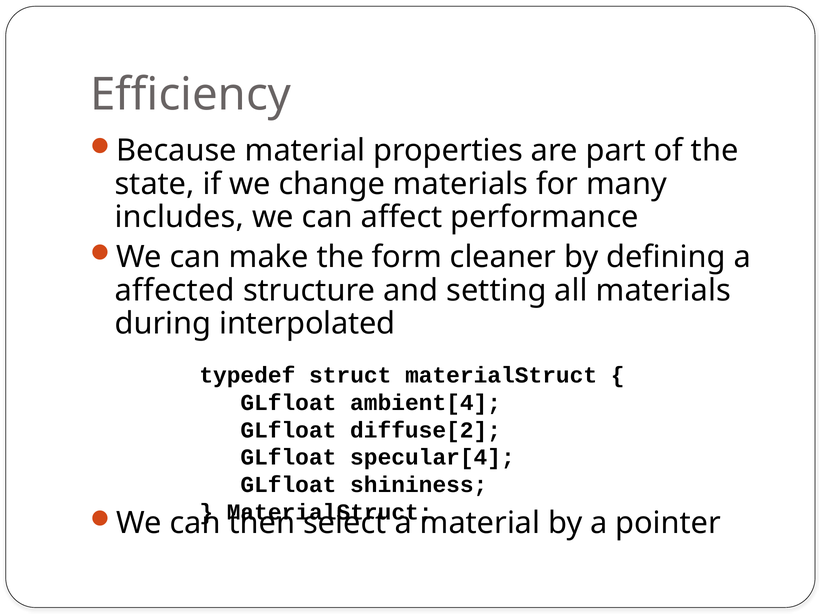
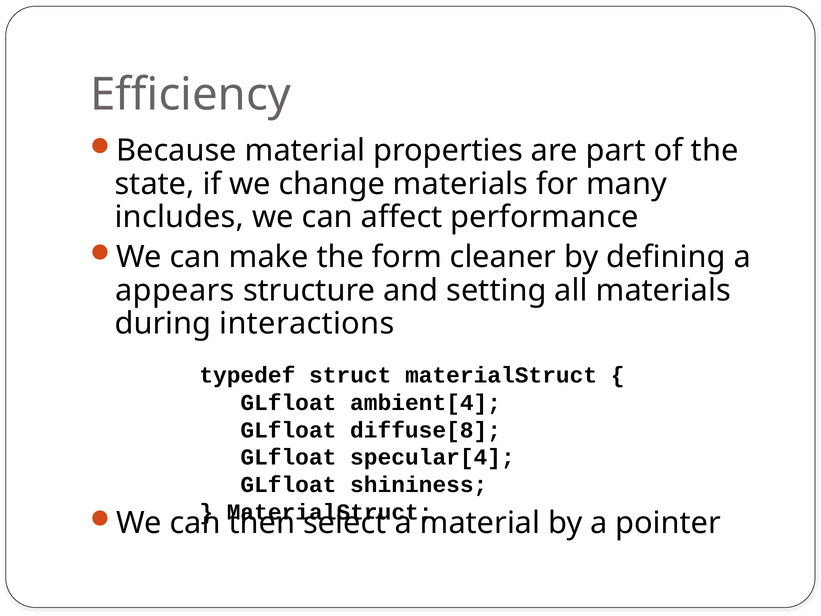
affected: affected -> appears (175, 290)
interpolated: interpolated -> interactions (307, 324)
diffuse[2: diffuse[2 -> diffuse[8 (426, 430)
